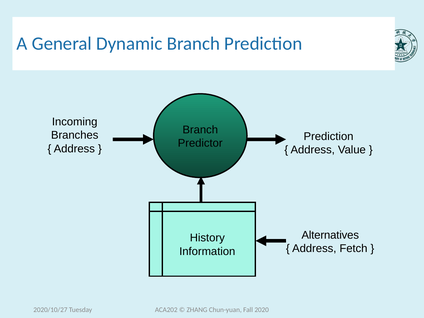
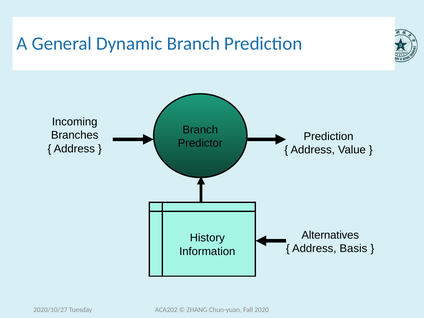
Fetch: Fetch -> Basis (353, 249)
